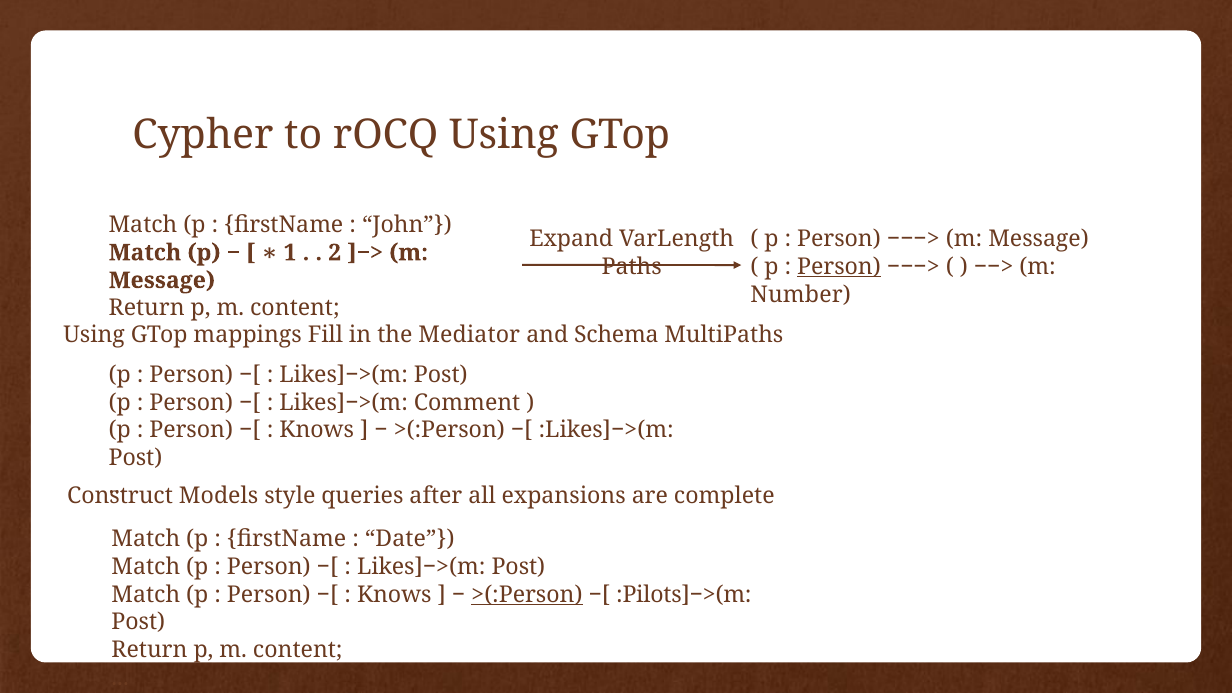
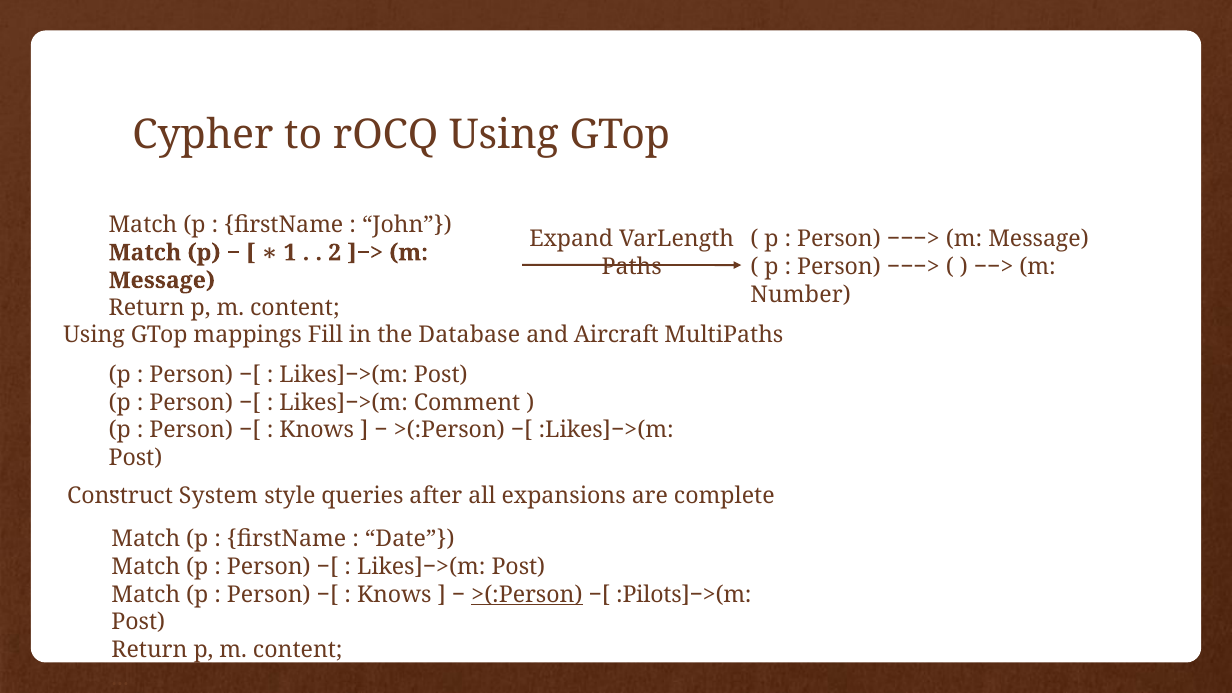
Person underline: present -> none (839, 267)
Mediator: Mediator -> Database (469, 335)
Schema: Schema -> Aircraft (616, 335)
Models: Models -> System (219, 496)
